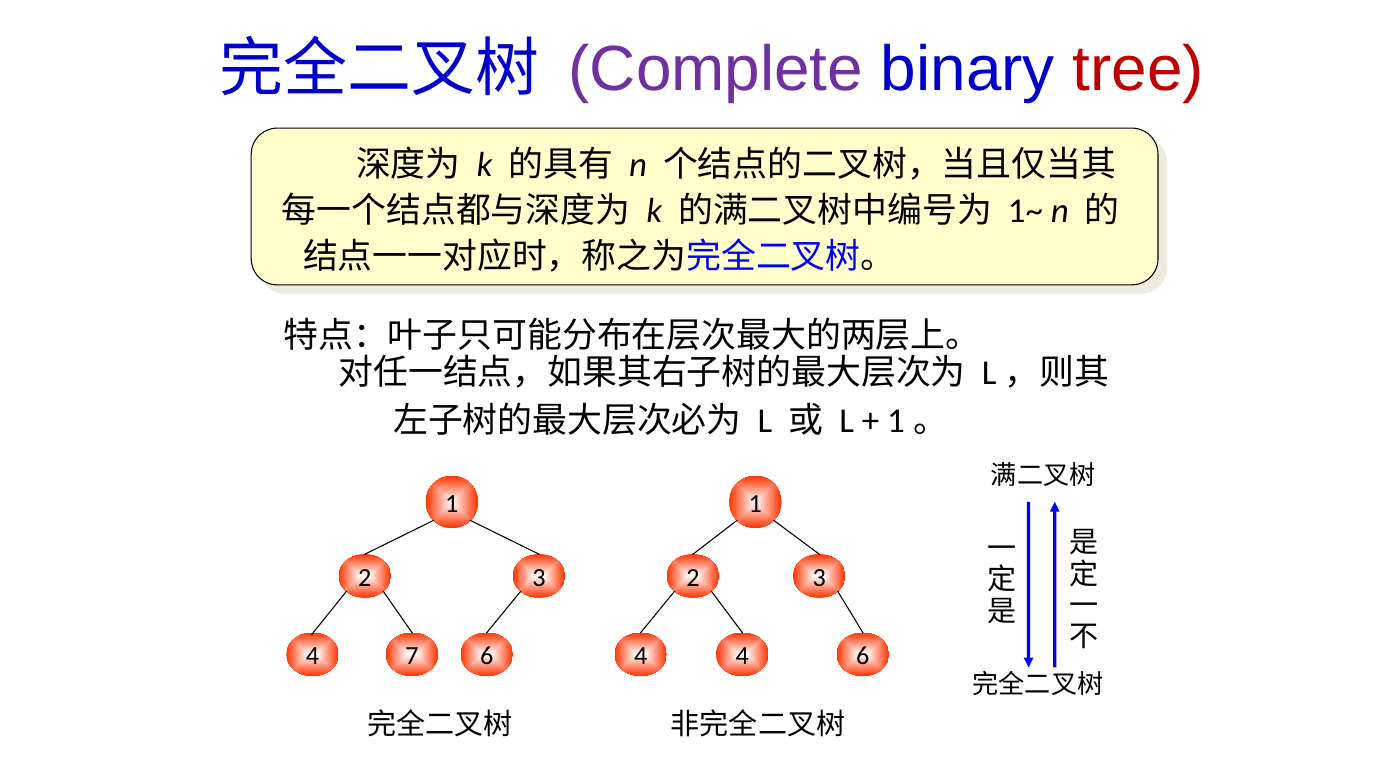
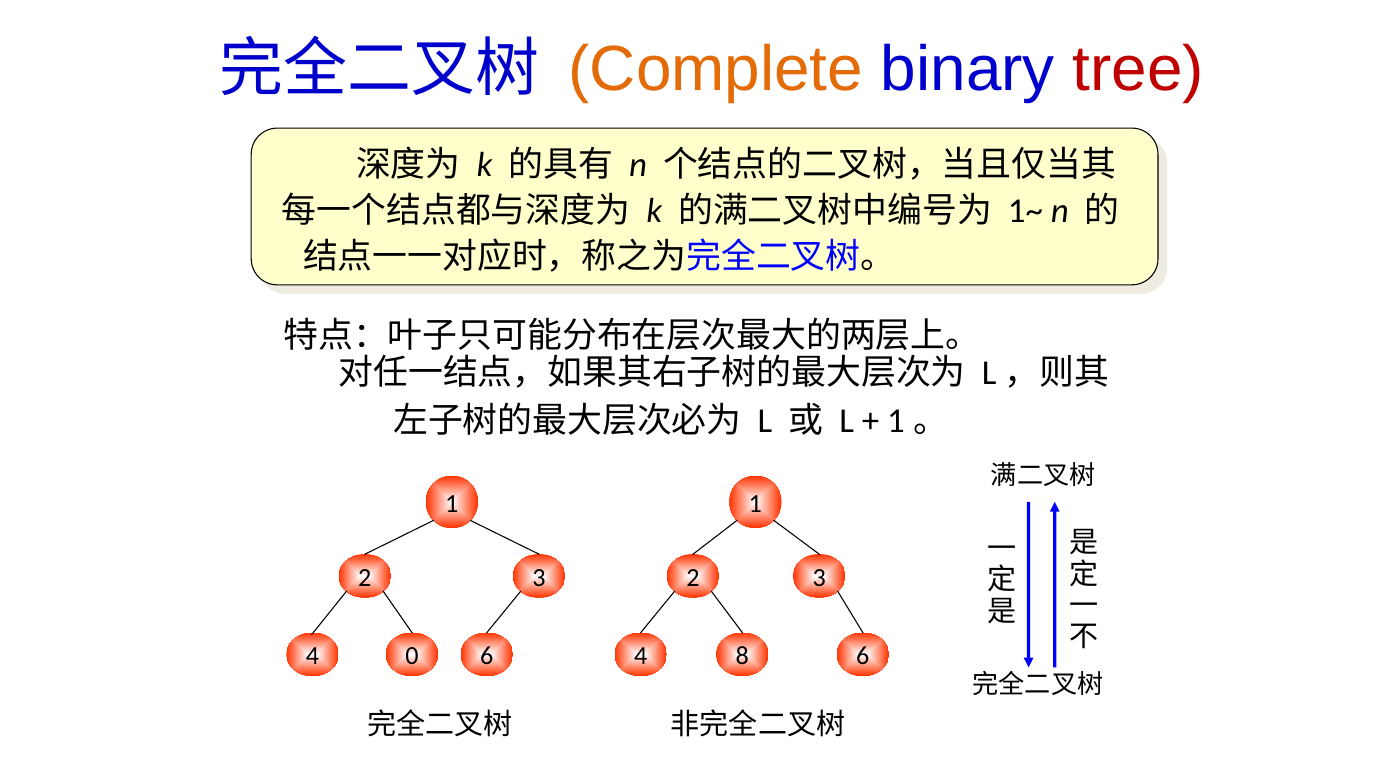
Complete colour: purple -> orange (716, 69)
7: 7 -> 0 (412, 656)
4 4: 4 -> 8 (742, 656)
